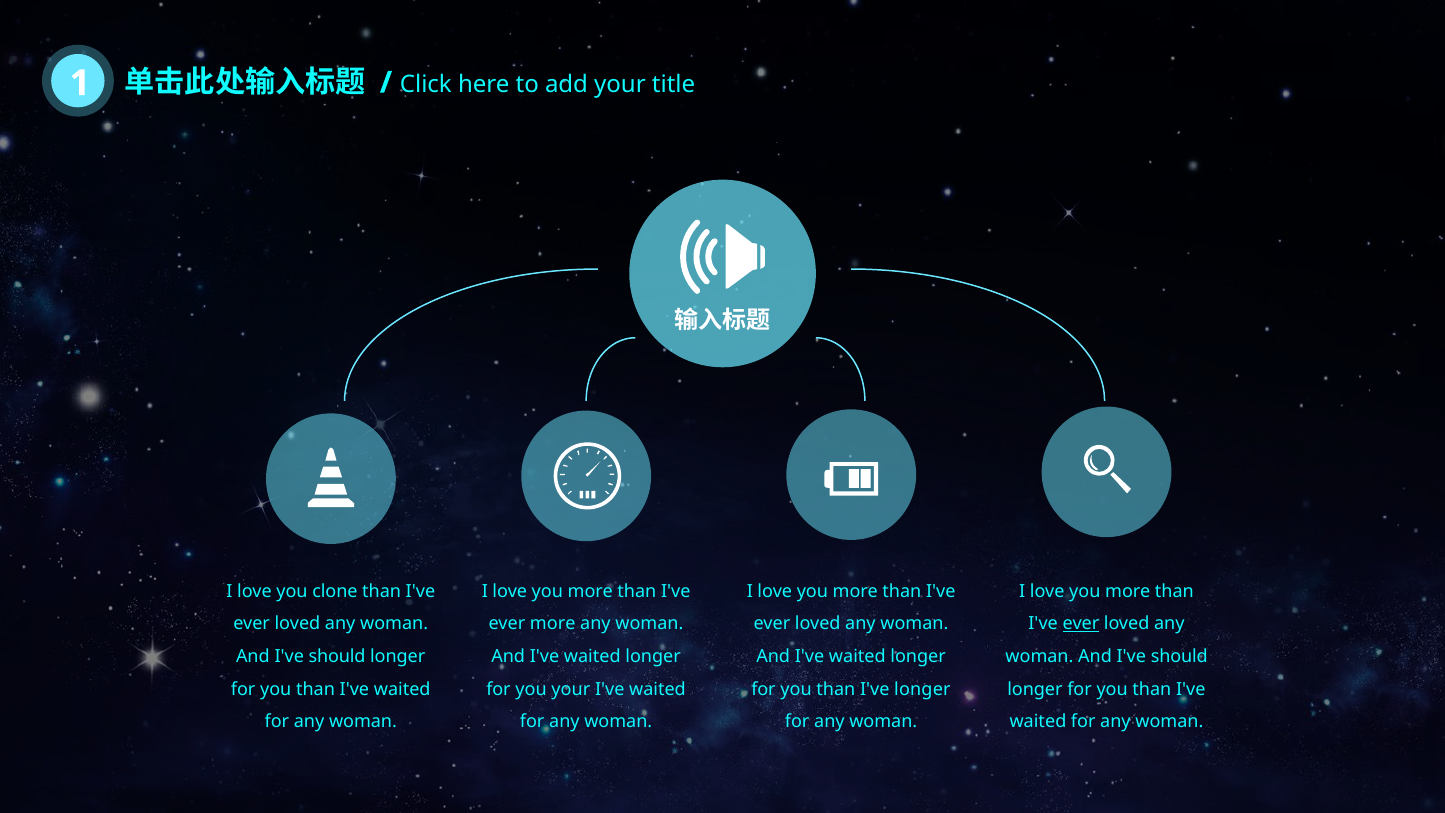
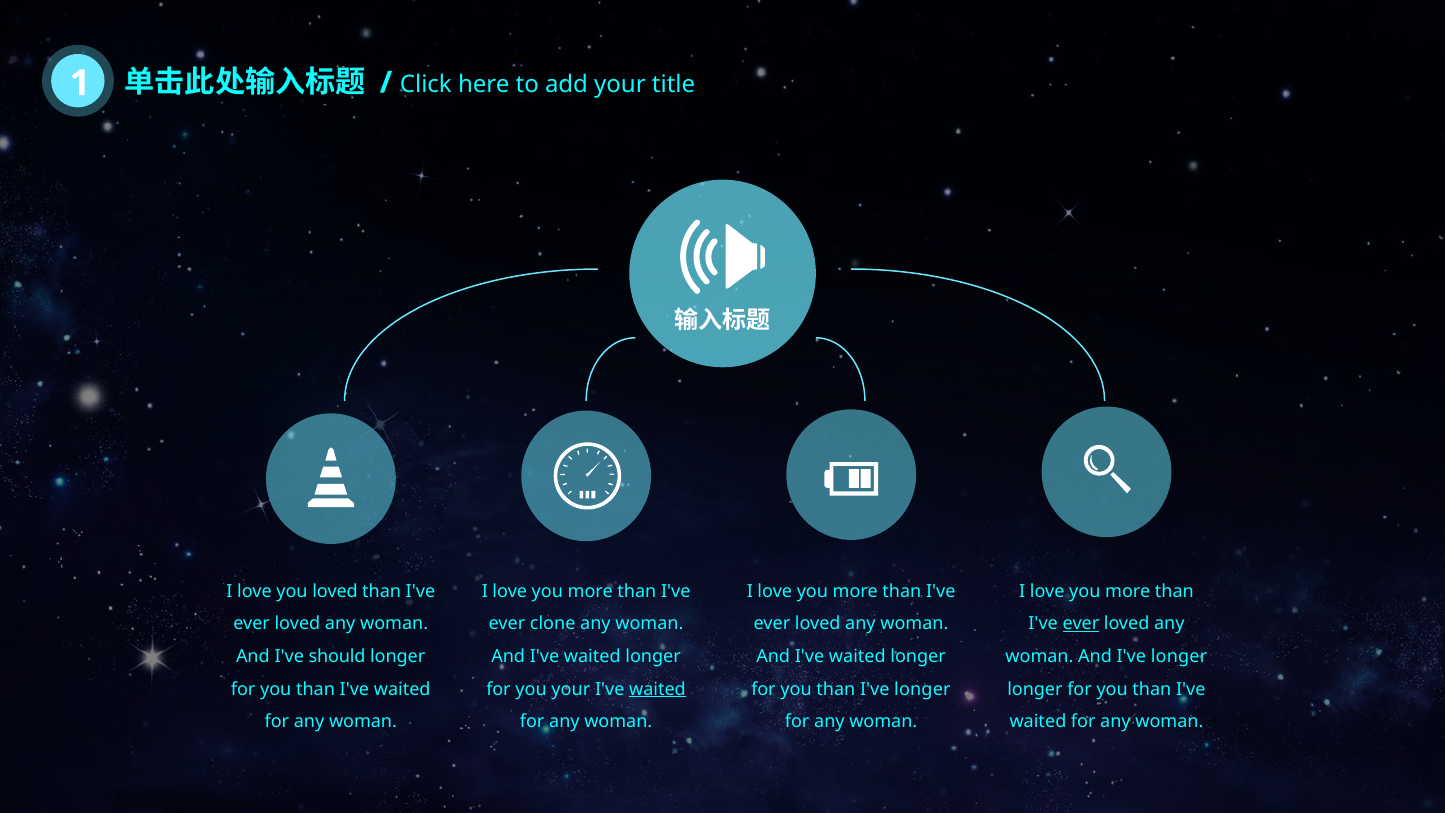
you clone: clone -> loved (335, 591)
ever more: more -> clone (553, 624)
should: should -> longer (1179, 656)
waited underline: none -> present (657, 689)
